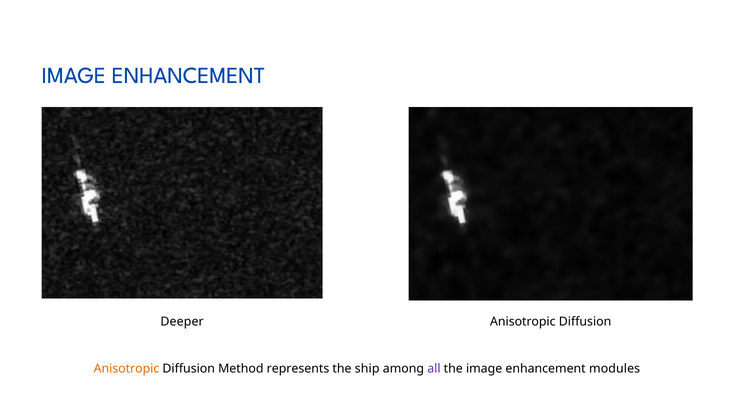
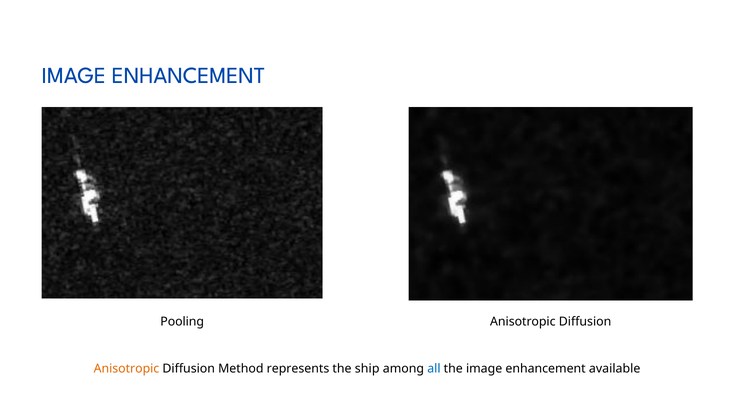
Deeper: Deeper -> Pooling (182, 321)
all colour: purple -> blue (434, 369)
modules: modules -> available (615, 369)
